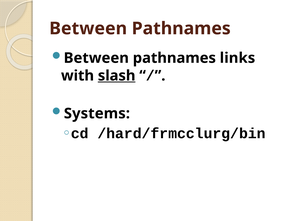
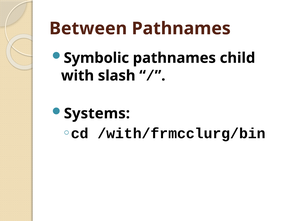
Between: Between -> Symbolic (96, 58)
links: links -> child (238, 58)
slash underline: present -> none (117, 76)
/hard/frmcclurg/bin: /hard/frmcclurg/bin -> /with/frmcclurg/bin (182, 134)
